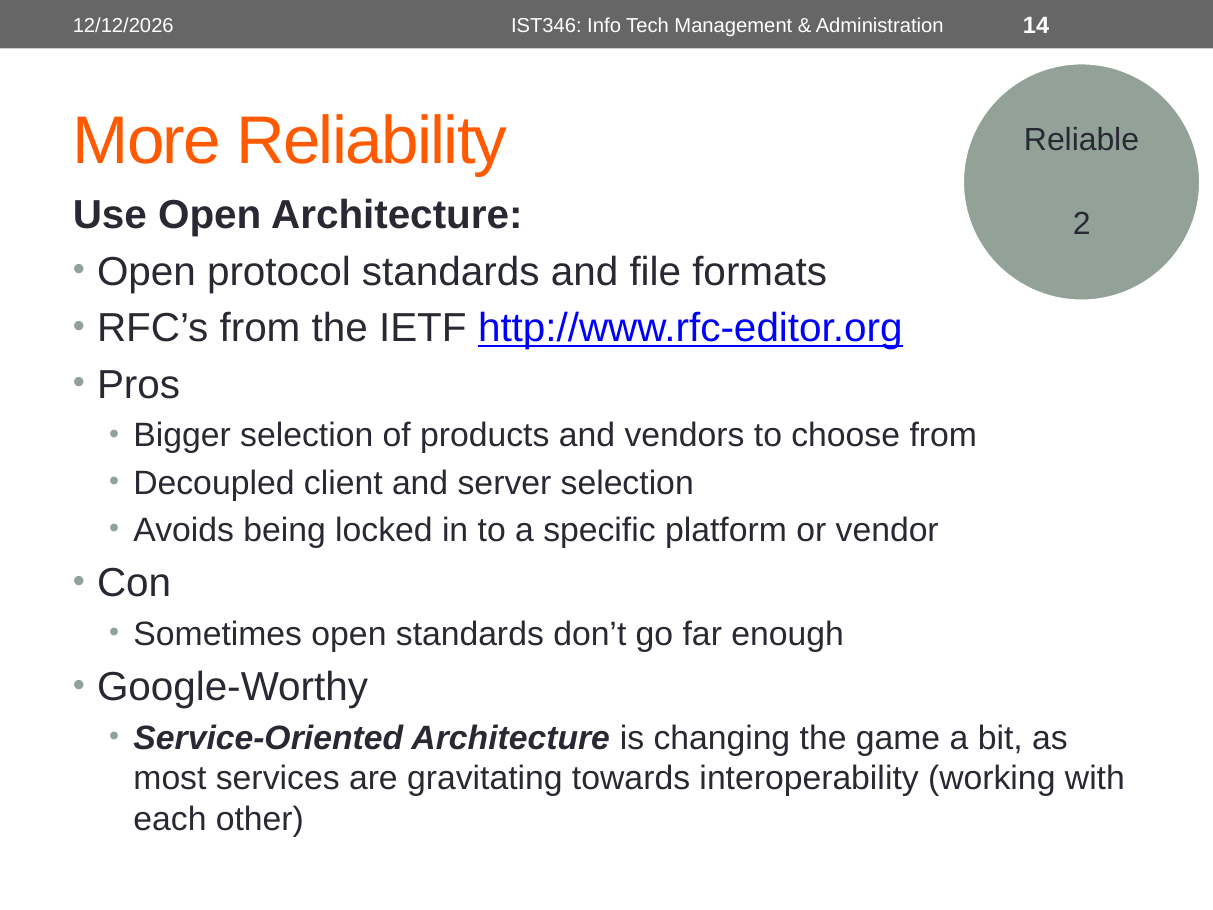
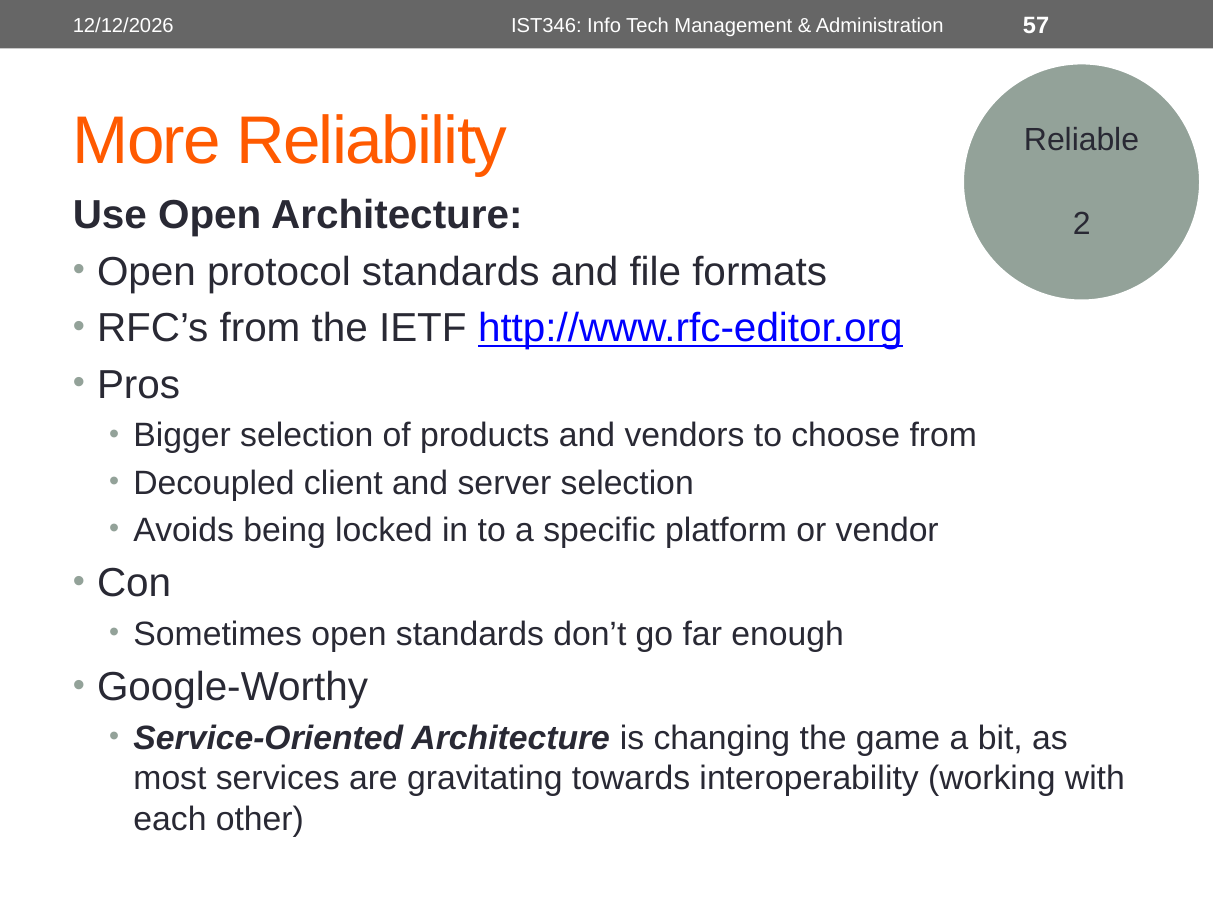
14: 14 -> 57 (1036, 26)
